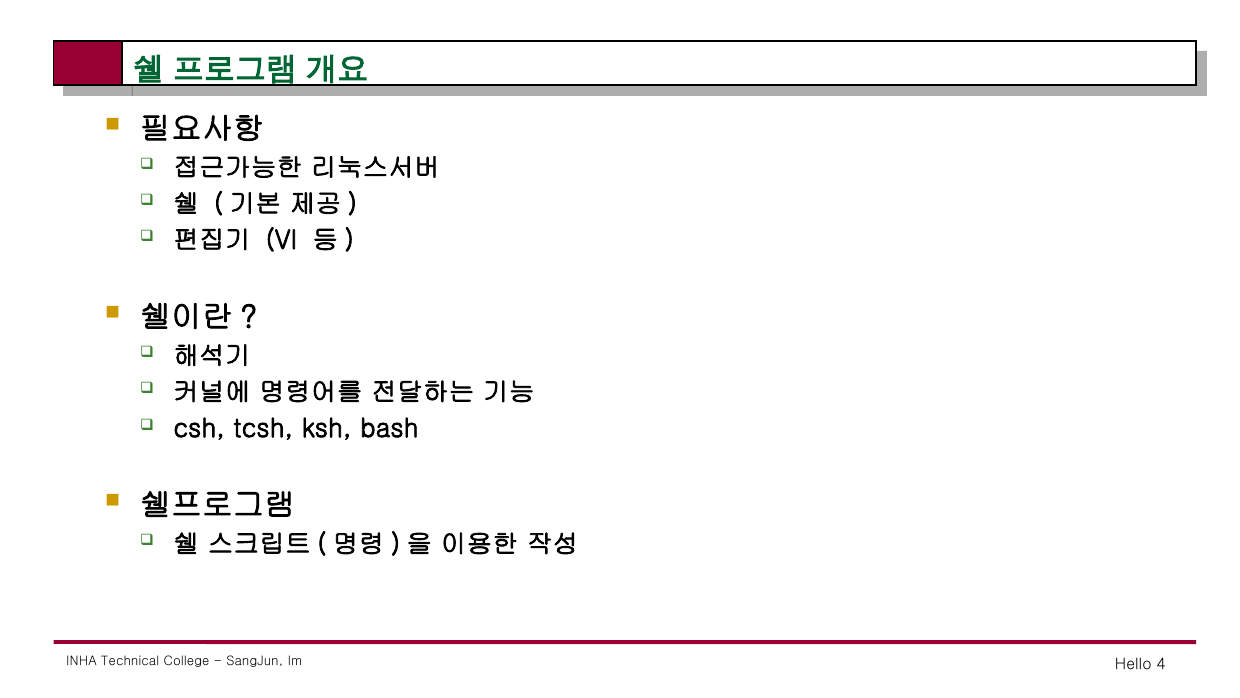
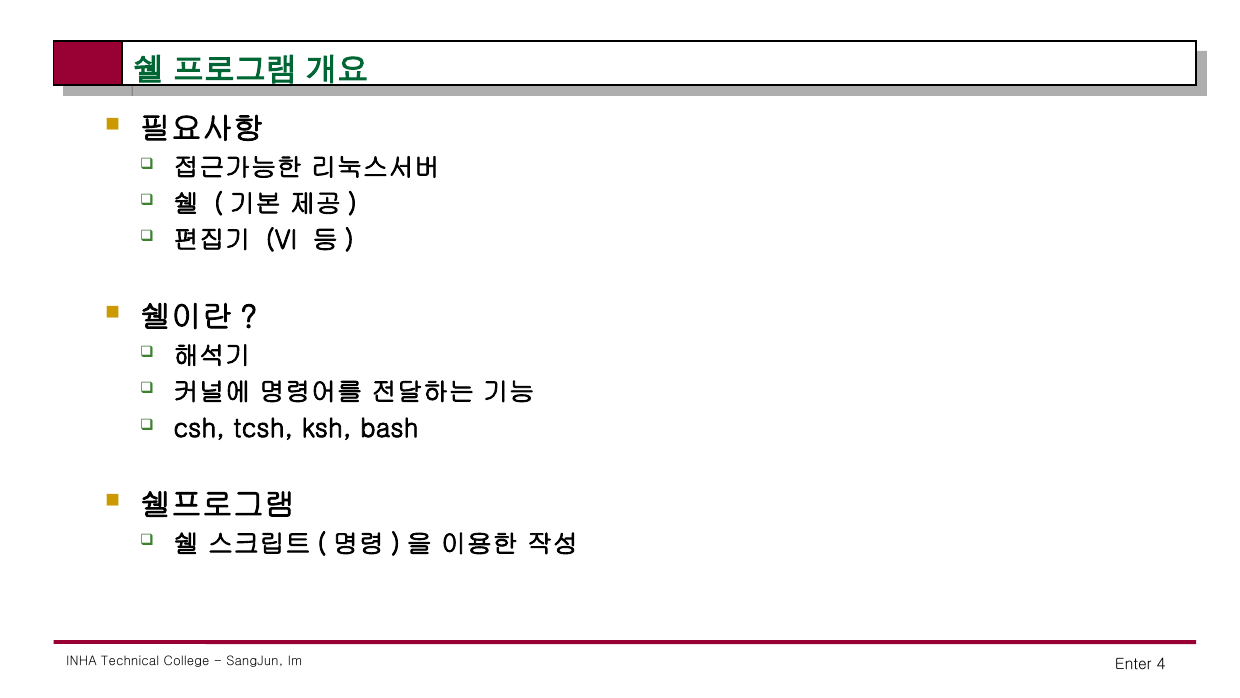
Hello: Hello -> Enter (1133, 664)
